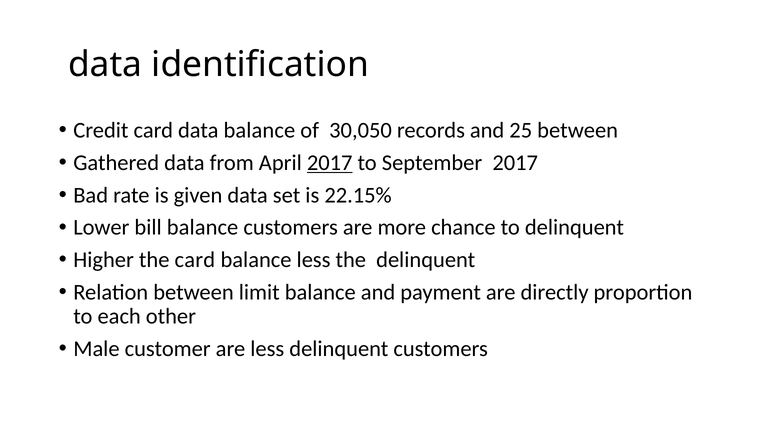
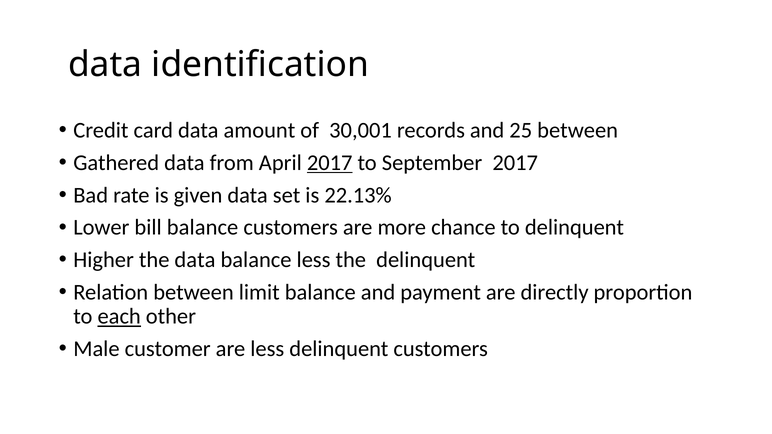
data balance: balance -> amount (259, 131)
30,050: 30,050 -> 30,001 (361, 131)
22.15%: 22.15% -> 22.13% (358, 195)
the card: card -> data (195, 260)
each underline: none -> present (119, 317)
